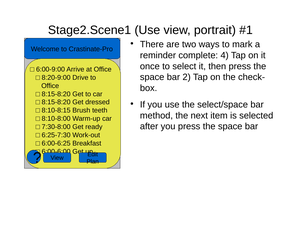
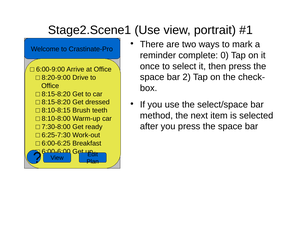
4: 4 -> 0 (225, 55)
